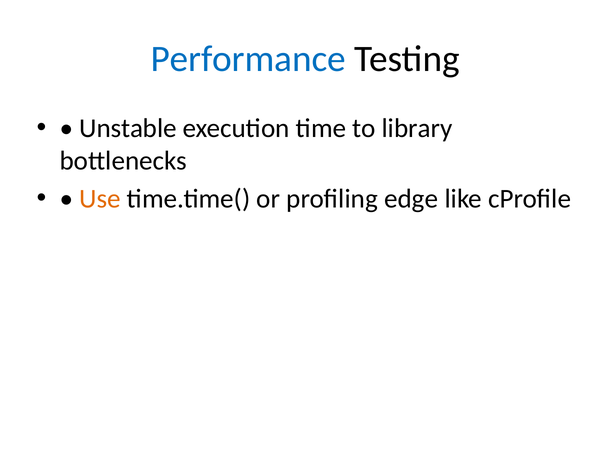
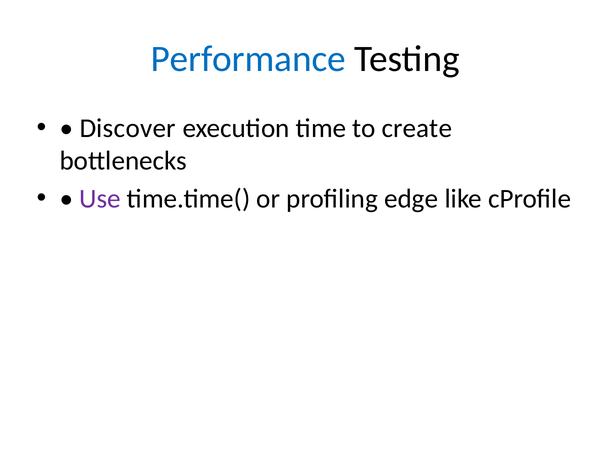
Unstable: Unstable -> Discover (128, 128)
library: library -> create (417, 128)
Use colour: orange -> purple (100, 199)
